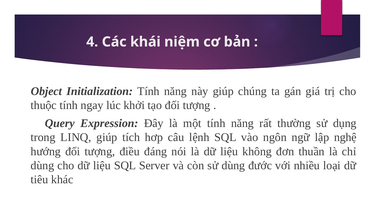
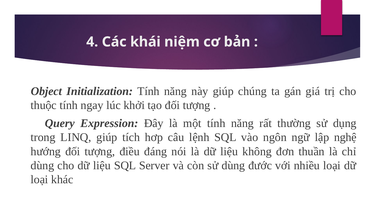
tiêu: tiêu -> loại (39, 179)
